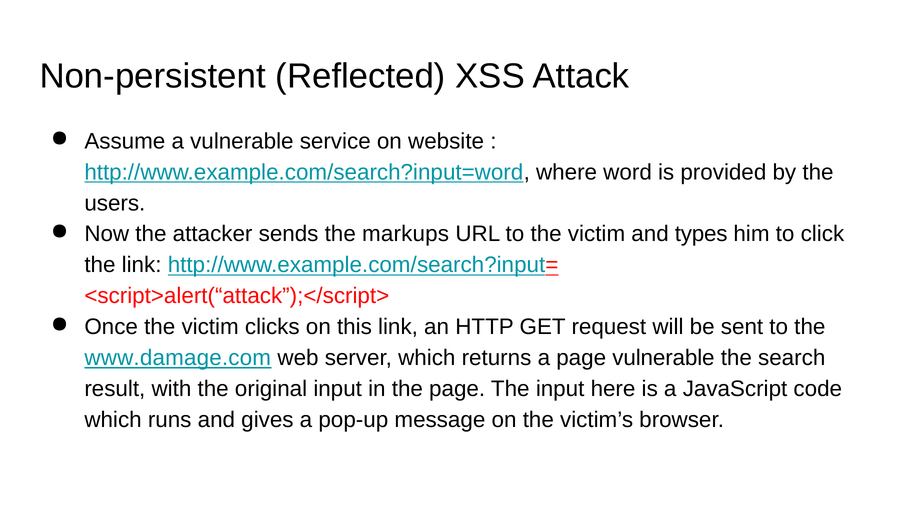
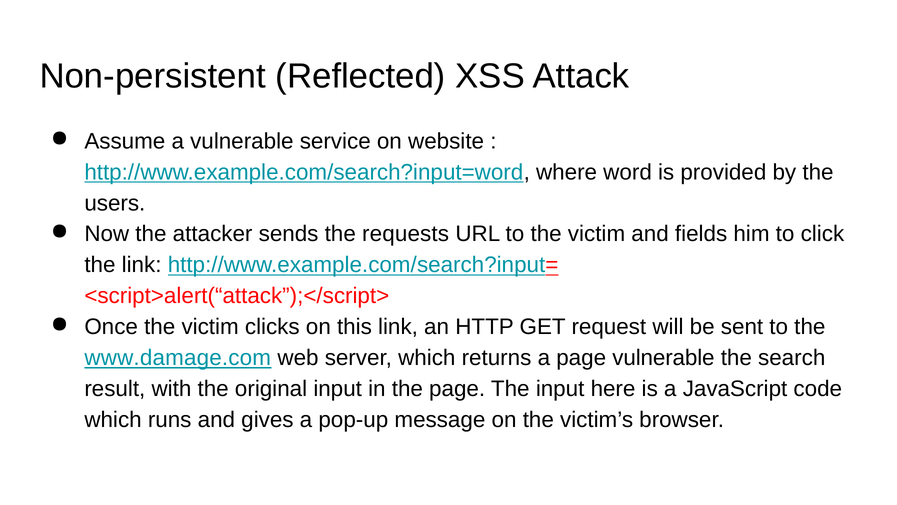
markups: markups -> requests (406, 234)
types: types -> fields (701, 234)
